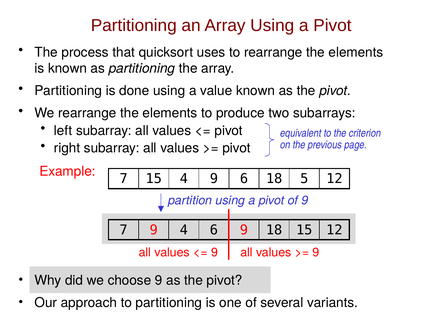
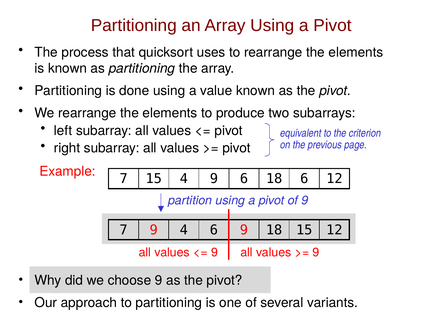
18 5: 5 -> 6 (304, 179)
